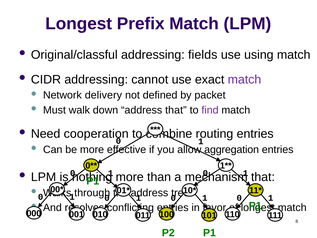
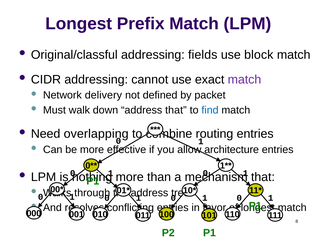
using: using -> block (259, 55)
find colour: purple -> blue (210, 110)
cooperation: cooperation -> overlapping (96, 134)
aggregation: aggregation -> architecture (232, 149)
